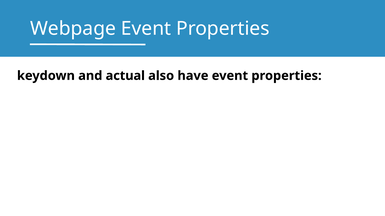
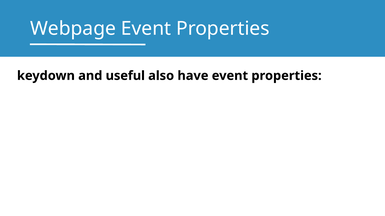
actual: actual -> useful (125, 76)
